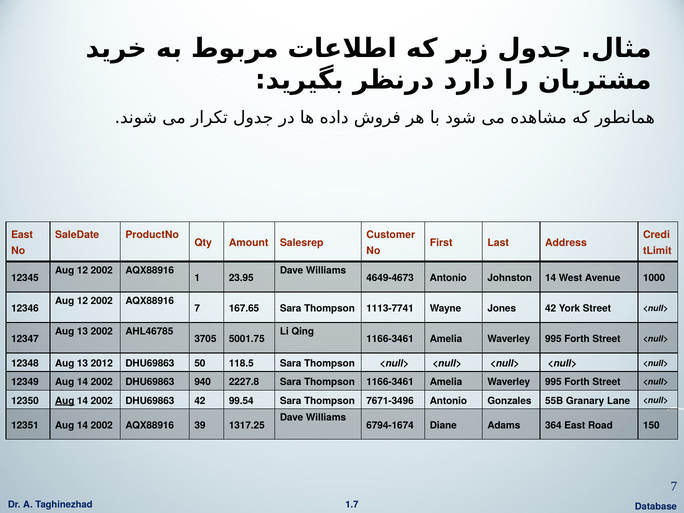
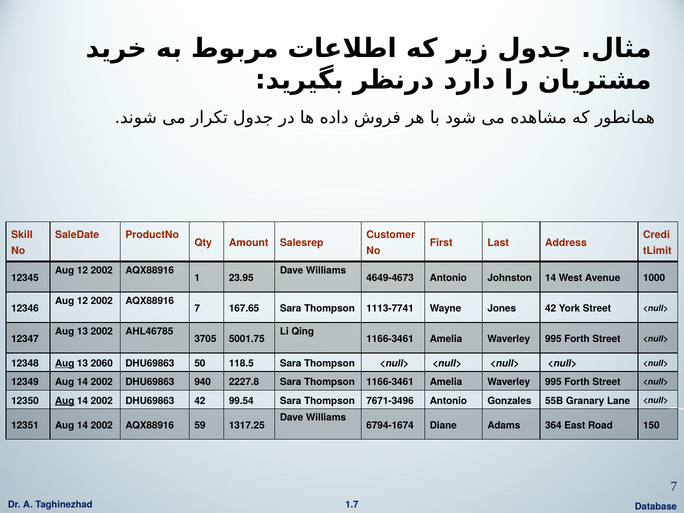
East: East -> Skill (22, 235)
Aug underline: none -> present (65, 364)
2012: 2012 -> 2060 (102, 364)
39: 39 -> 59 (200, 425)
